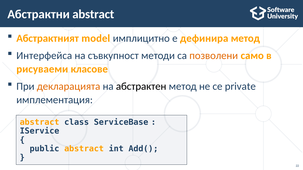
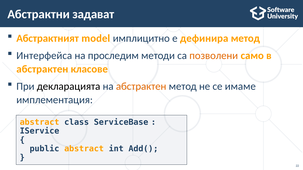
Абстрактни abstract: abstract -> задават (93, 14)
съвкупност: съвкупност -> проследим (113, 56)
рисуваеми: рисуваеми -> абстрактен (42, 69)
декларацията colour: orange -> black (69, 87)
абстрактен colour: black -> orange (141, 87)
private: private -> имаме (240, 87)
